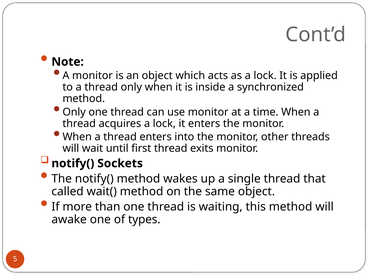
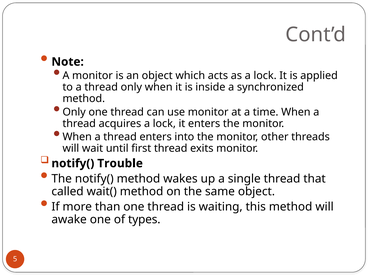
Sockets: Sockets -> Trouble (120, 163)
